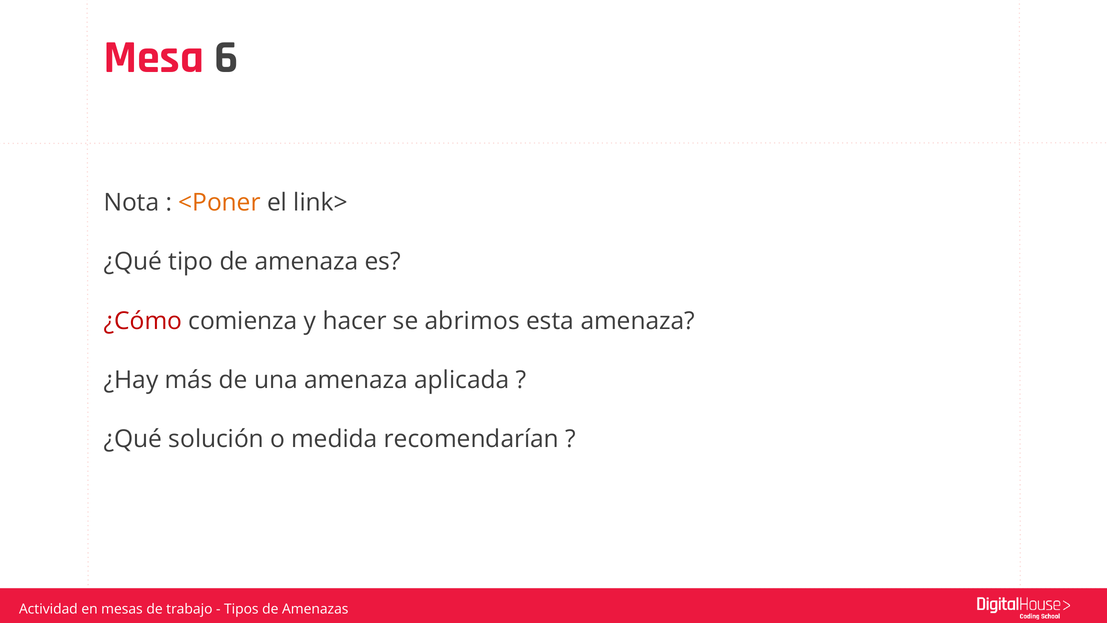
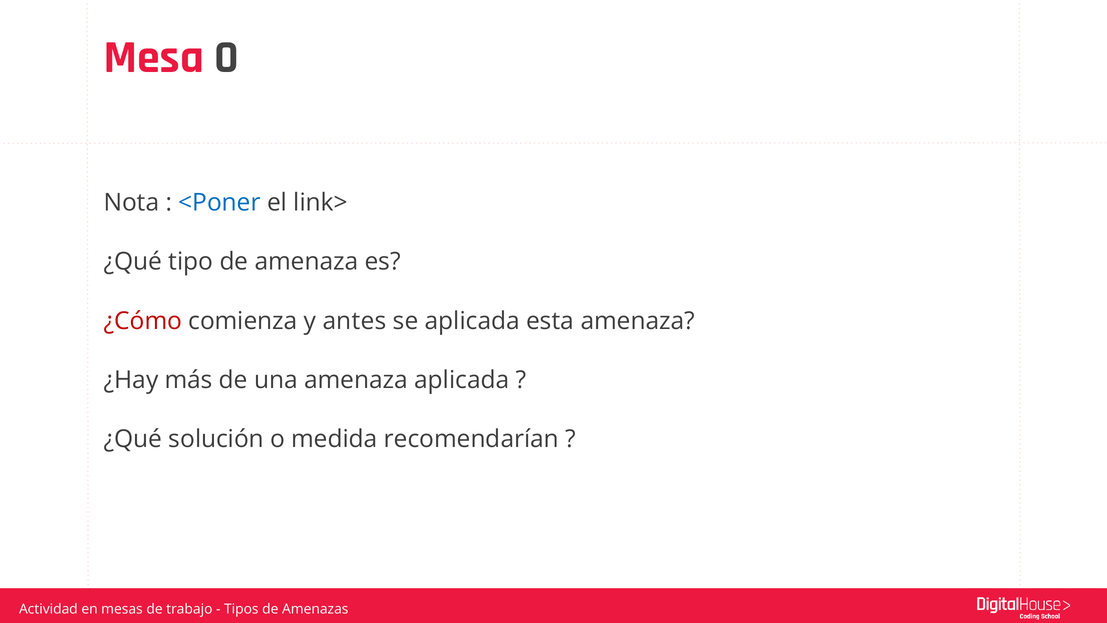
6: 6 -> 0 (227, 57)
<Poner colour: orange -> blue (220, 203)
hacer: hacer -> antes (354, 321)
se abrimos: abrimos -> aplicada (472, 321)
